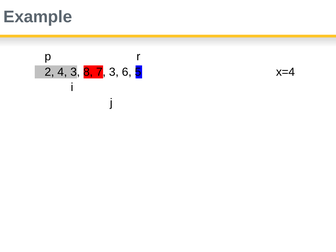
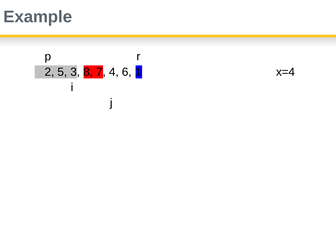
4: 4 -> 5 (62, 72)
7 3: 3 -> 4 (114, 72)
5: 5 -> 1 (138, 72)
